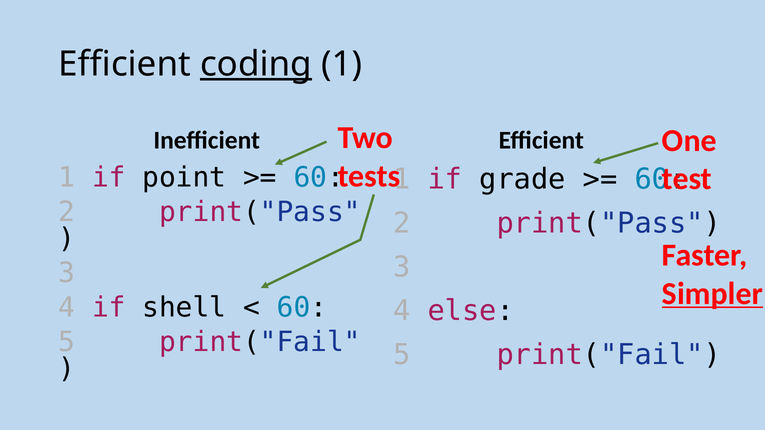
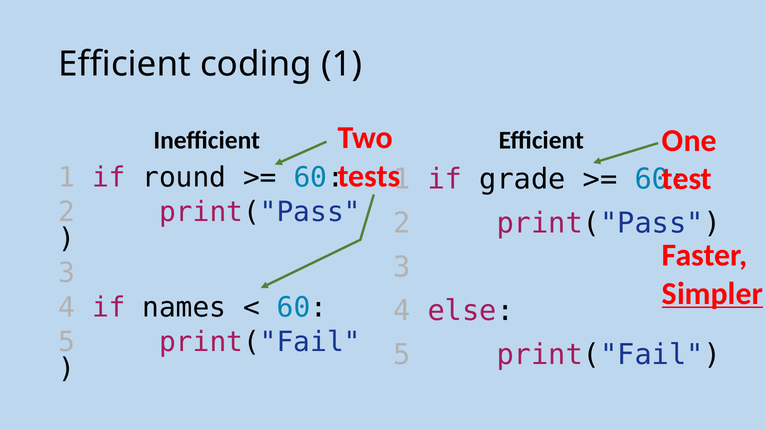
coding underline: present -> none (256, 64)
point: point -> round (184, 178)
shell: shell -> names (184, 308)
